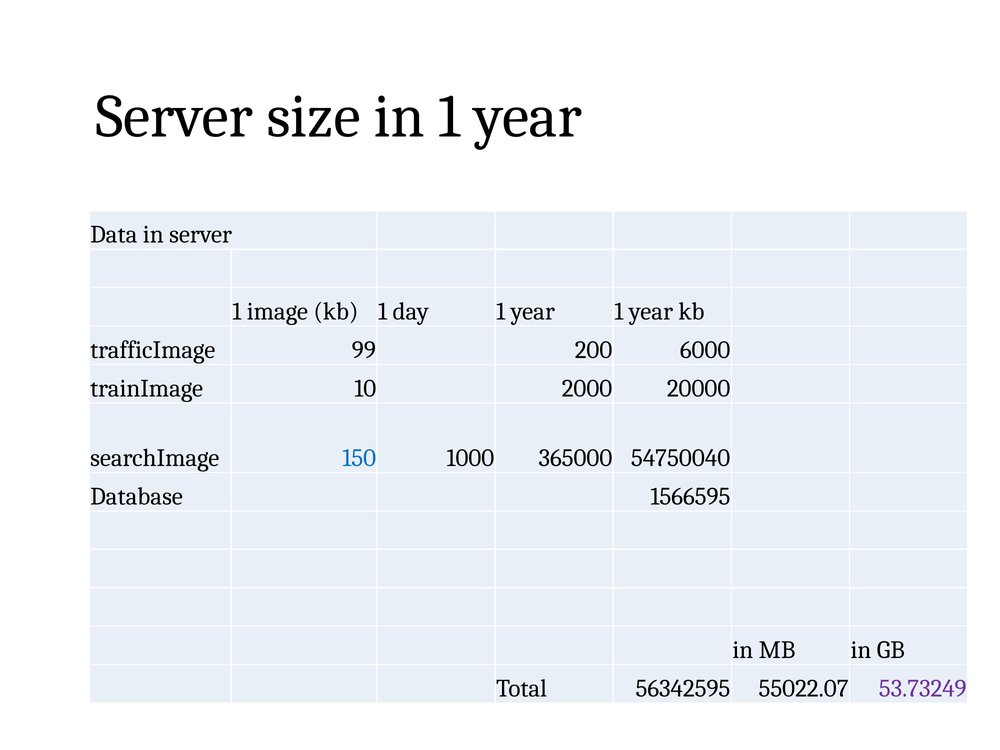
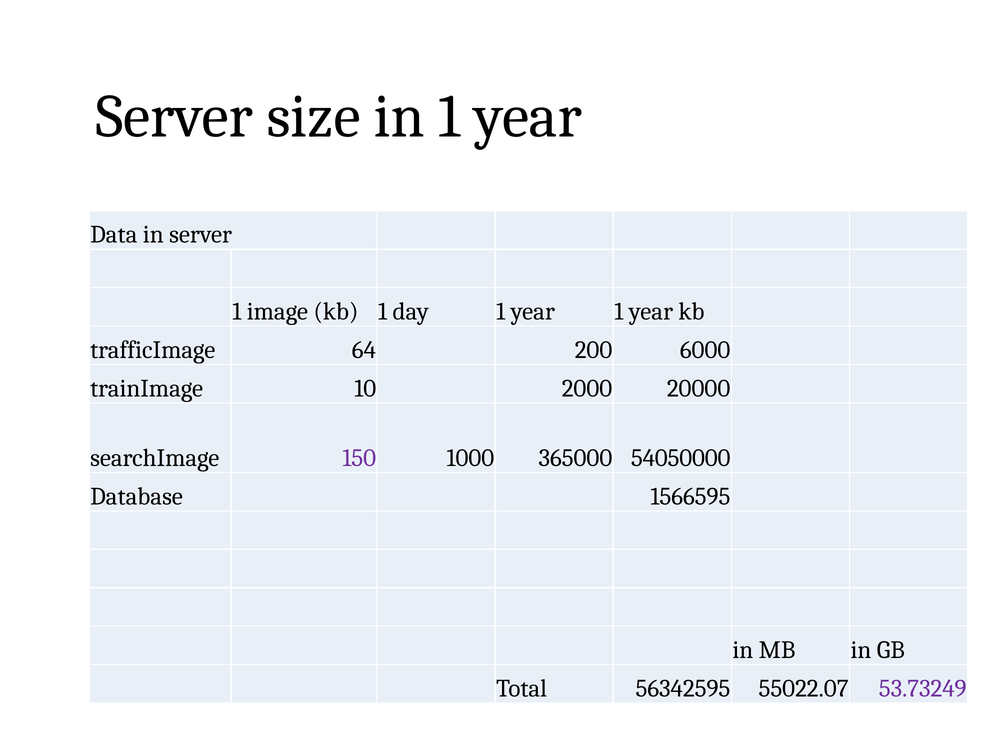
99: 99 -> 64 (364, 350)
150 colour: blue -> purple (359, 458)
54750040: 54750040 -> 54050000 (681, 458)
